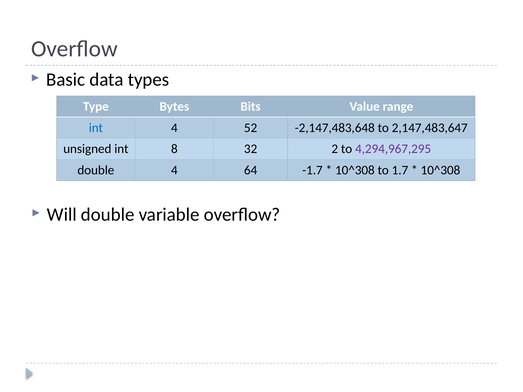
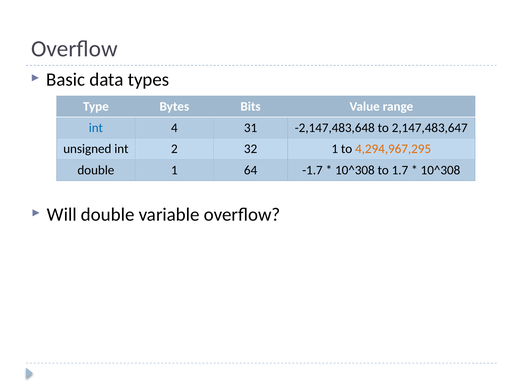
52: 52 -> 31 (251, 128)
8: 8 -> 2 (174, 149)
32 2: 2 -> 1 (335, 149)
4,294,967,295 colour: purple -> orange (393, 149)
double 4: 4 -> 1 (174, 170)
